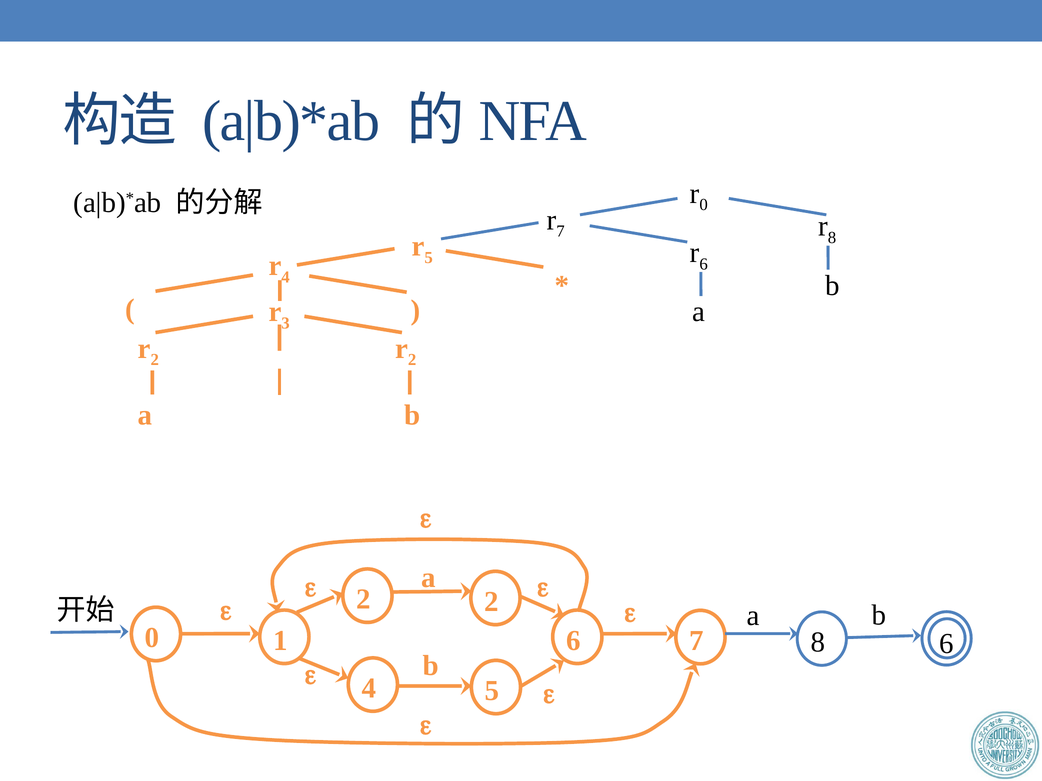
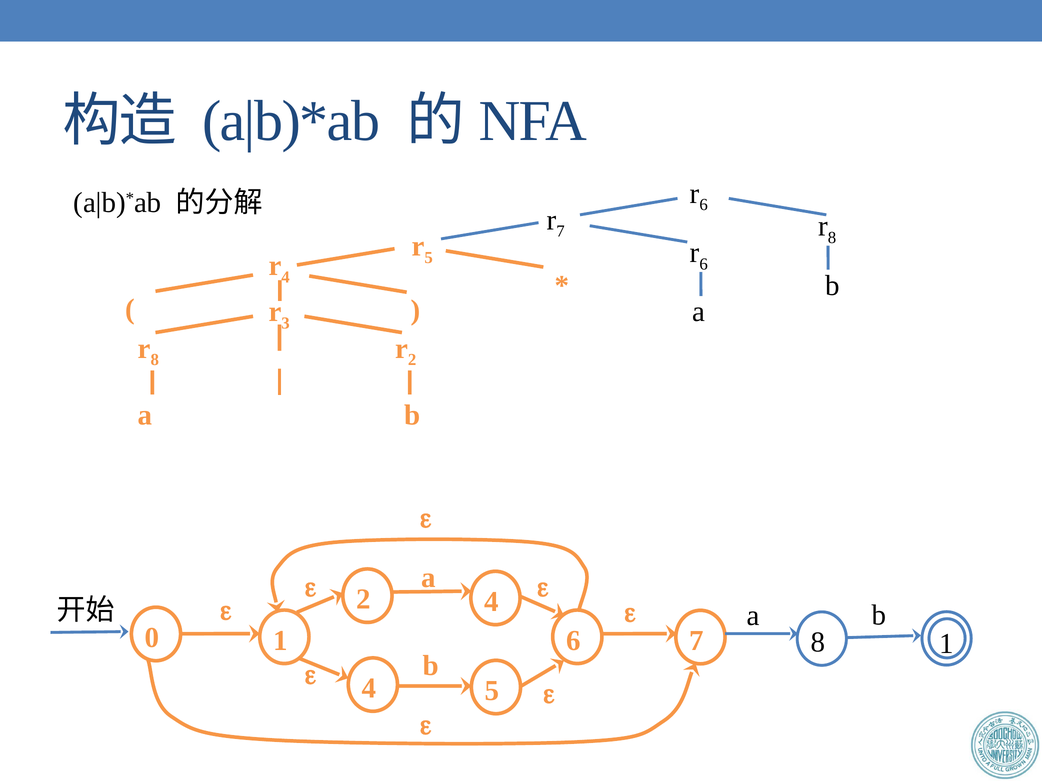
0: 0 -> 6 (704, 205)
2: 2 -> 8 (155, 360)
2 2: 2 -> 4 (491, 602)
1 6: 6 -> 1 (946, 644)
